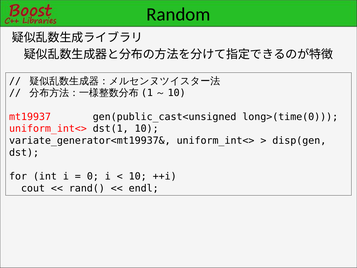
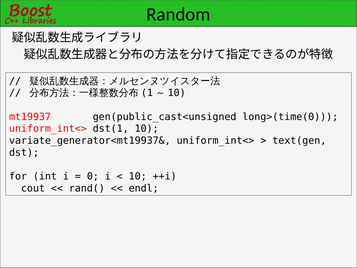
disp(gen: disp(gen -> text(gen (299, 140)
